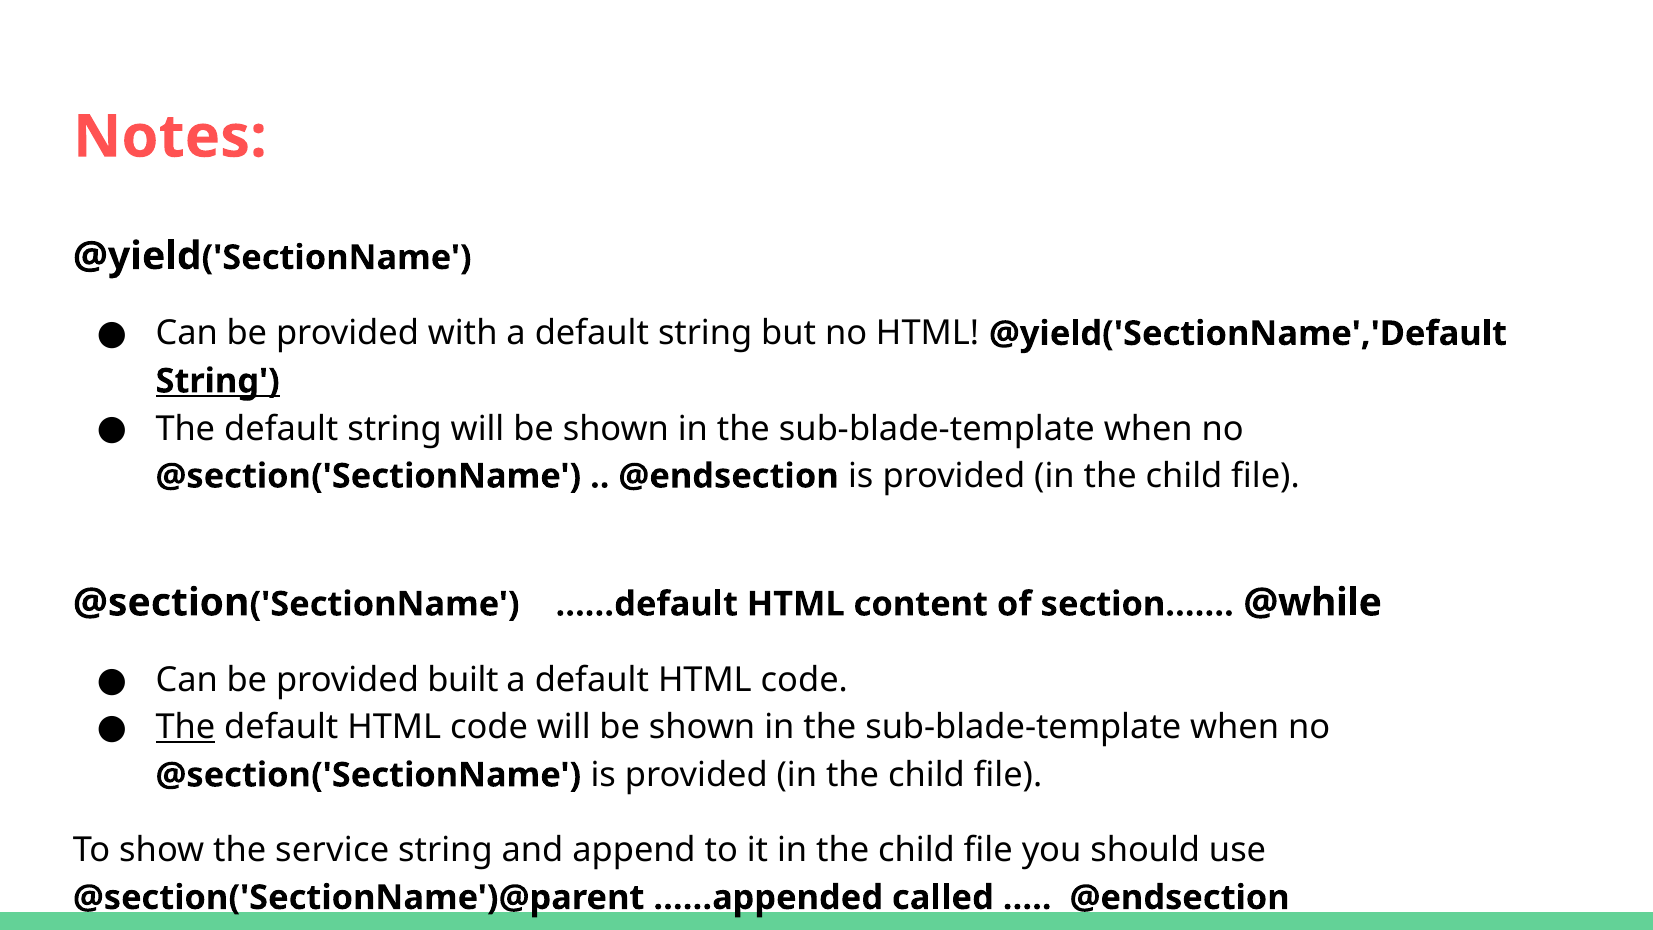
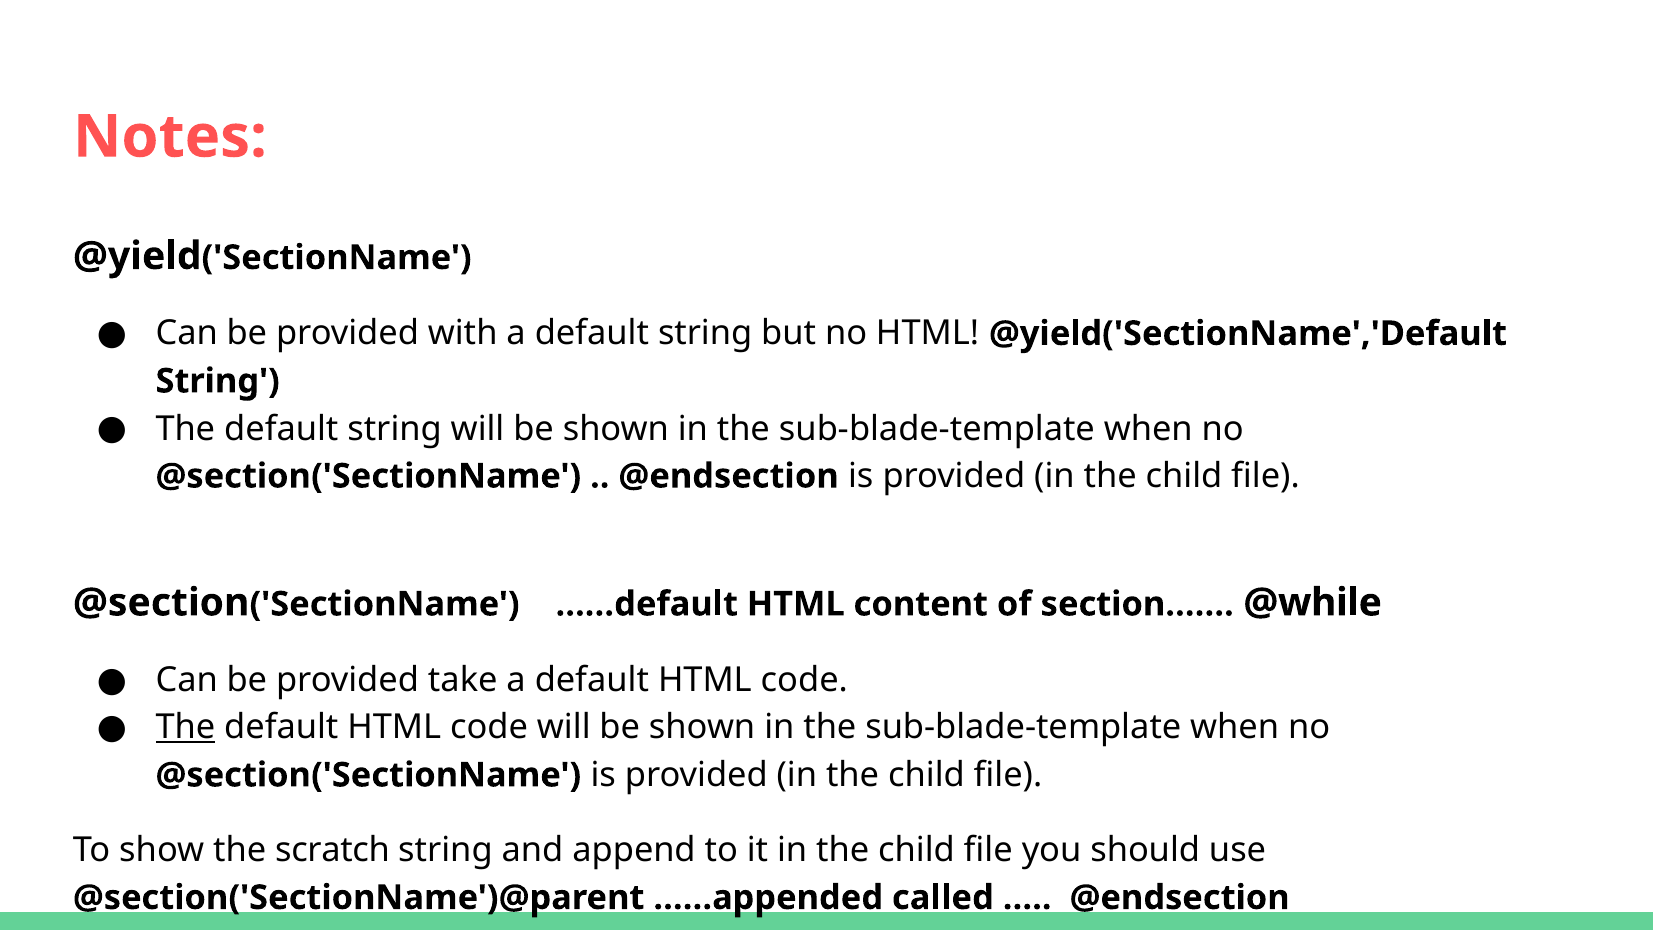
String underline: present -> none (218, 381)
built: built -> take (463, 680)
service: service -> scratch (333, 850)
